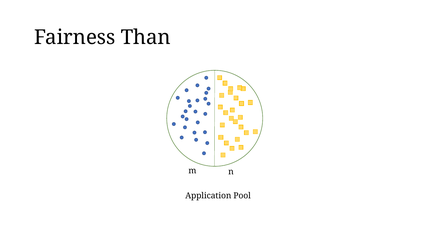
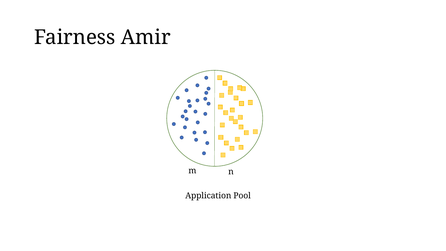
Than: Than -> Amir (146, 37)
